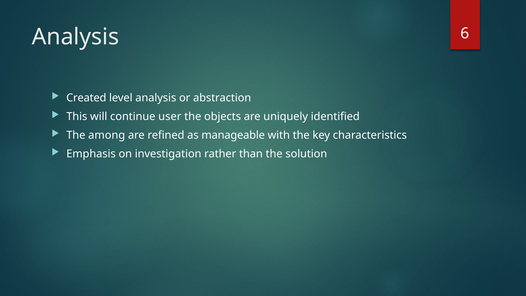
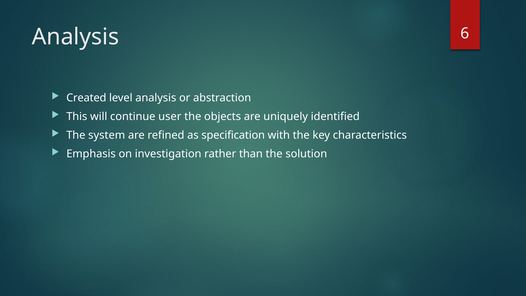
among: among -> system (107, 135)
manageable: manageable -> specification (233, 135)
